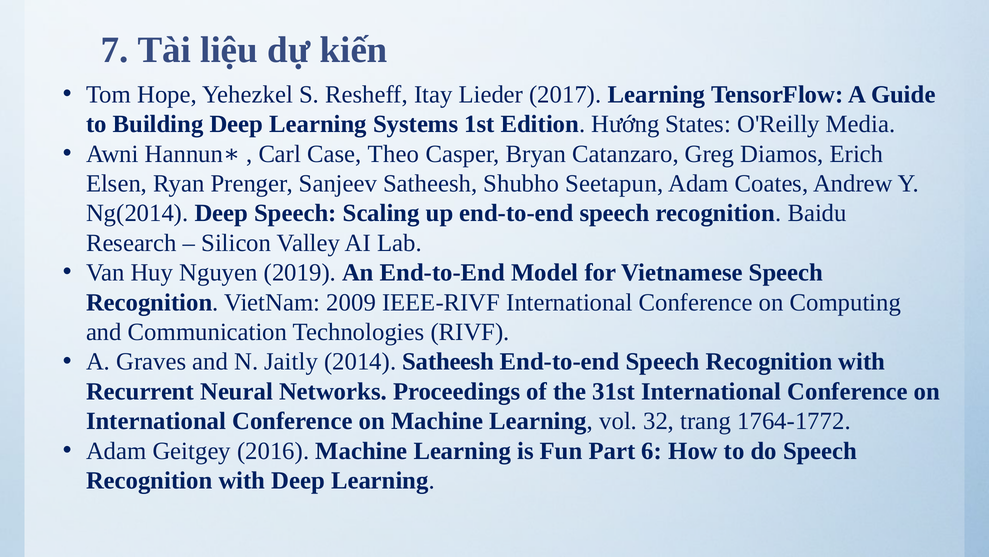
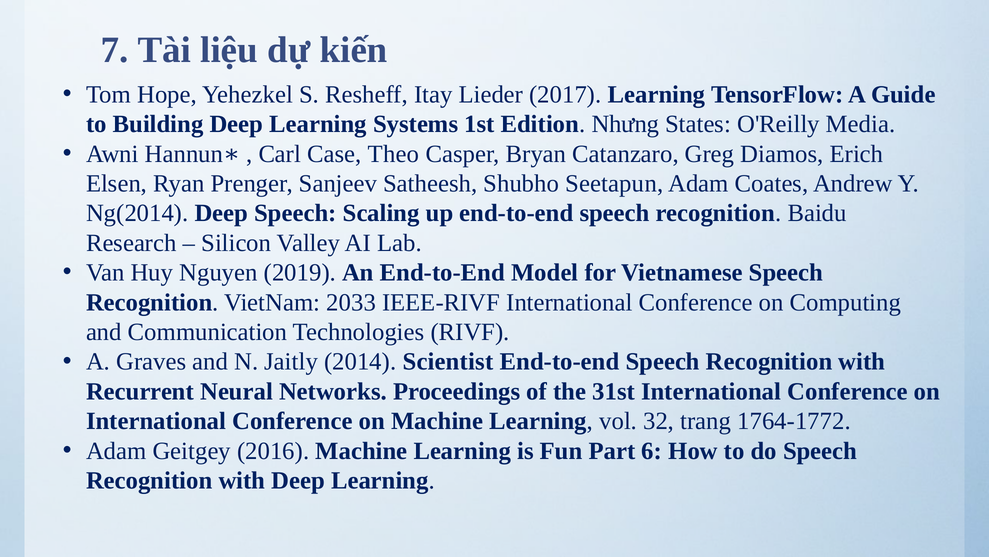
Hướng: Hướng -> Nhưng (625, 124)
2009: 2009 -> 2033 (351, 302)
2014 Satheesh: Satheesh -> Scientist (448, 361)
